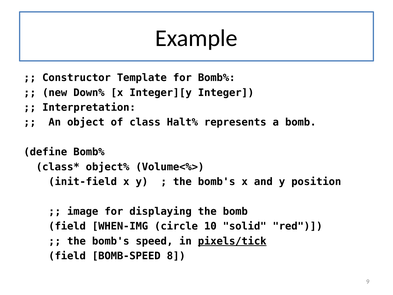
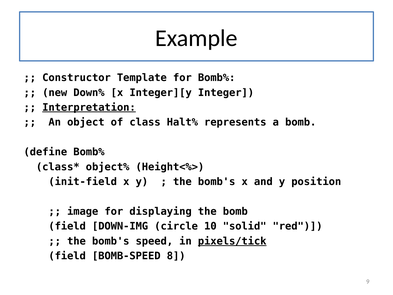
Interpretation underline: none -> present (89, 107)
Volume<%>: Volume<%> -> Height<%> (170, 167)
WHEN-IMG: WHEN-IMG -> DOWN-IMG (120, 226)
